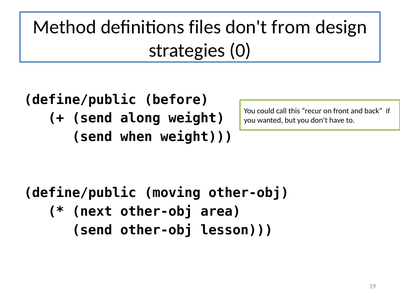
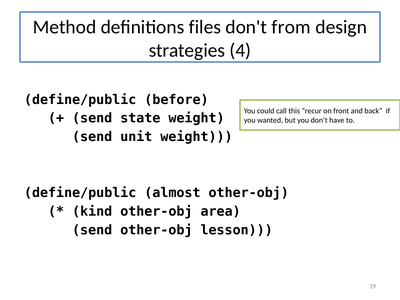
0: 0 -> 4 (240, 50)
along: along -> state (140, 118)
when: when -> unit (136, 137)
moving: moving -> almost (172, 193)
next: next -> kind (92, 212)
